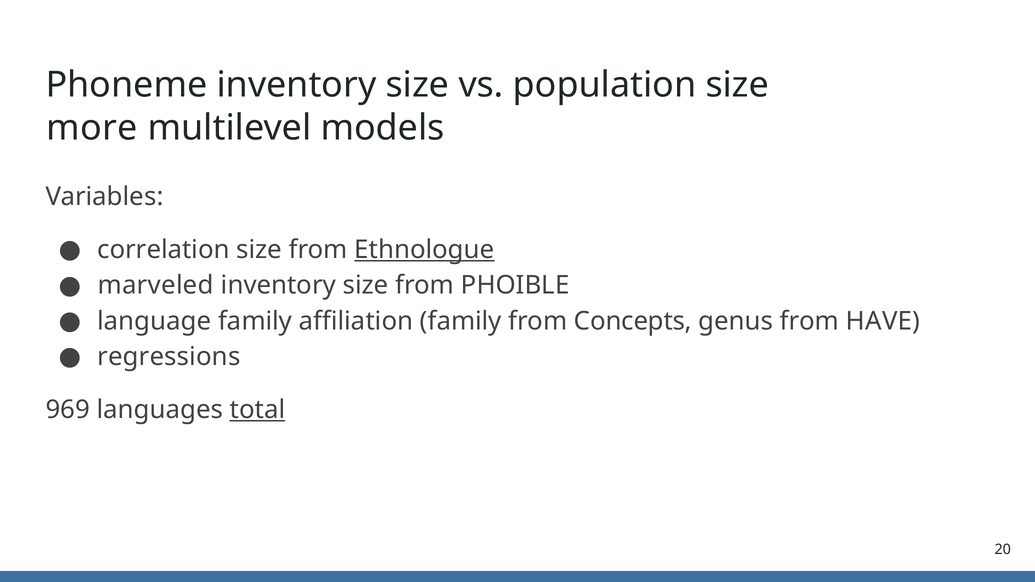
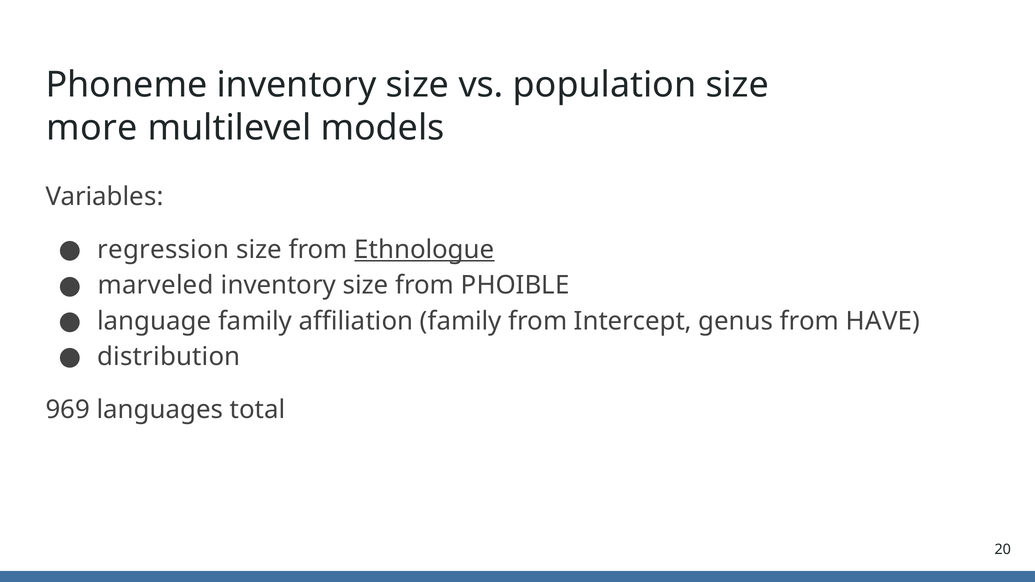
correlation: correlation -> regression (163, 250)
Concepts: Concepts -> Intercept (633, 321)
regressions: regressions -> distribution (169, 357)
total underline: present -> none (257, 410)
